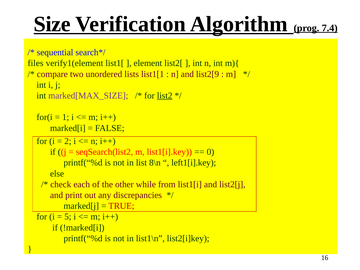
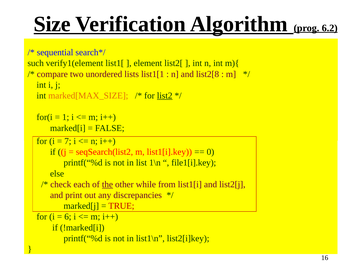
7.4: 7.4 -> 6.2 (330, 28)
files: files -> such (36, 63)
list2[9: list2[9 -> list2[8 (208, 74)
marked[MAX_SIZE colour: purple -> orange (88, 96)
2: 2 -> 7 (68, 141)
8\n: 8\n -> 1\n (155, 163)
left1[i].key: left1[i].key -> file1[i].key (194, 163)
the underline: none -> present (107, 184)
5: 5 -> 6 (68, 217)
